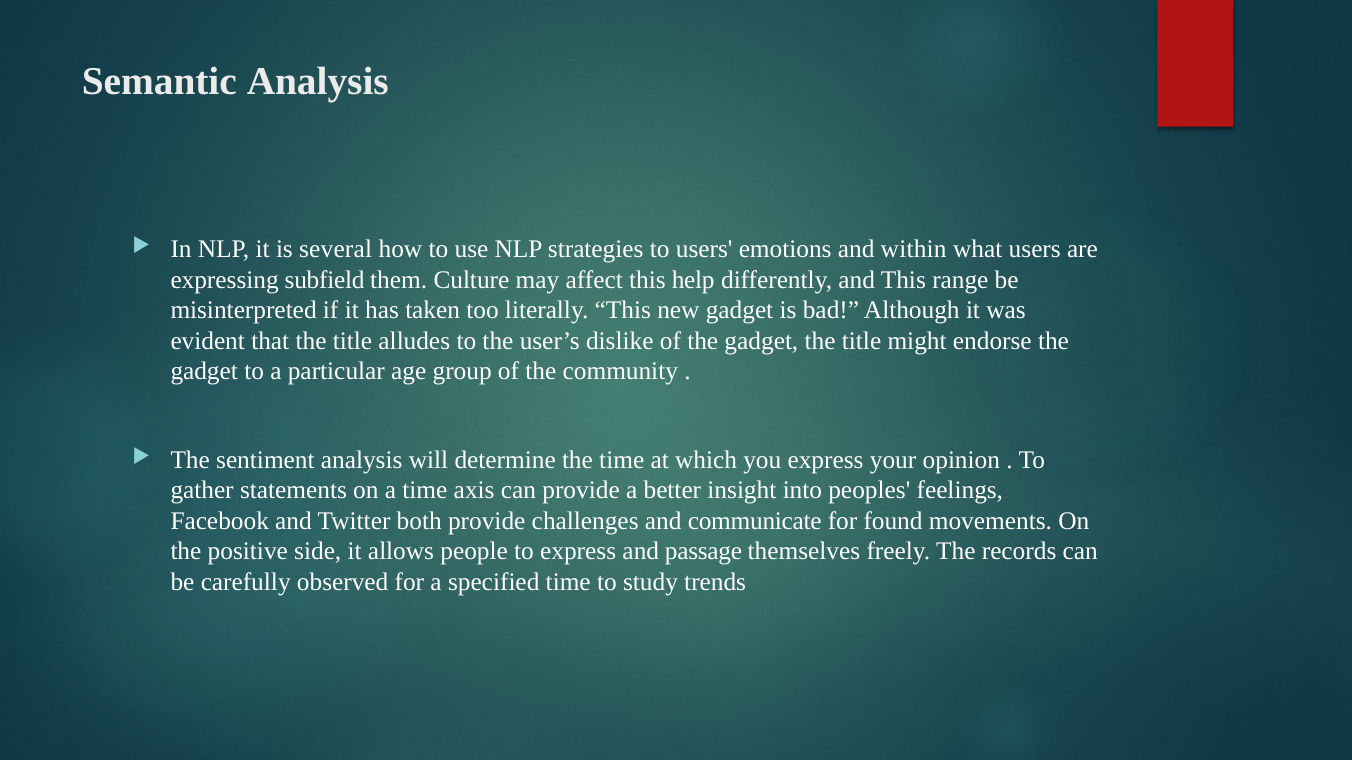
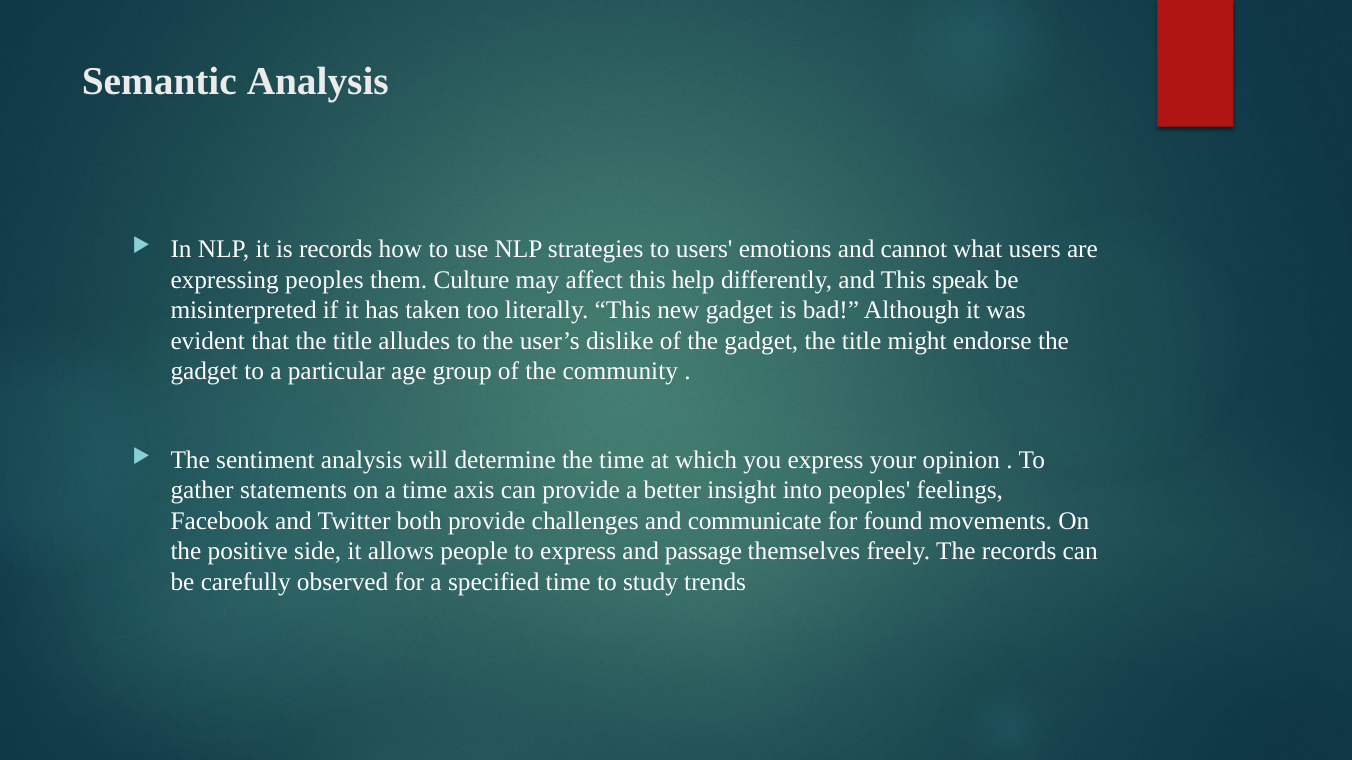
is several: several -> records (336, 250)
within: within -> cannot (914, 250)
expressing subfield: subfield -> peoples (324, 280)
range: range -> speak (960, 280)
